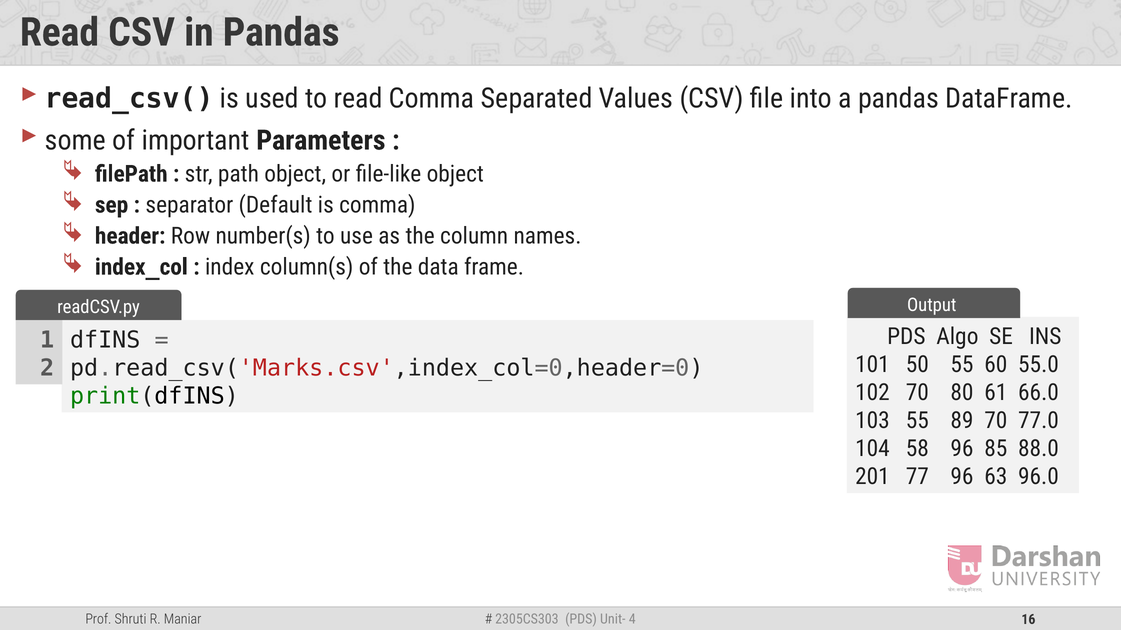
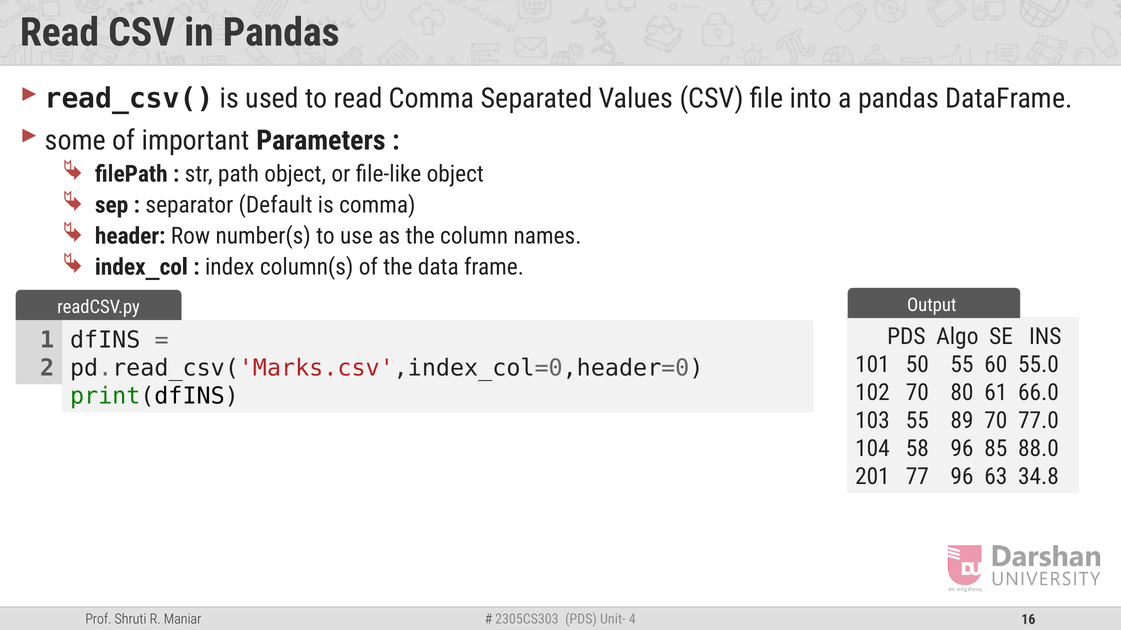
96.0: 96.0 -> 34.8 (1038, 477)
